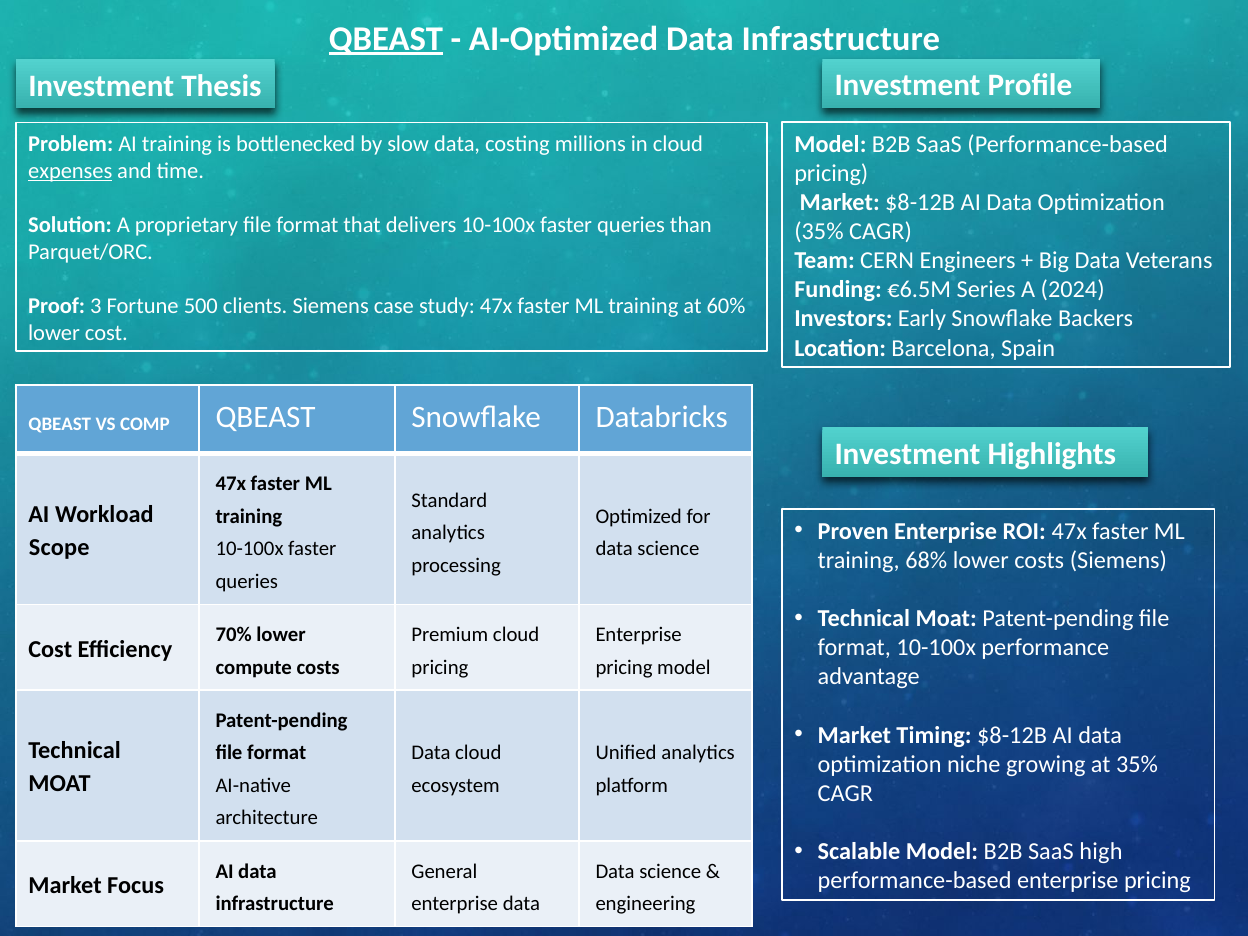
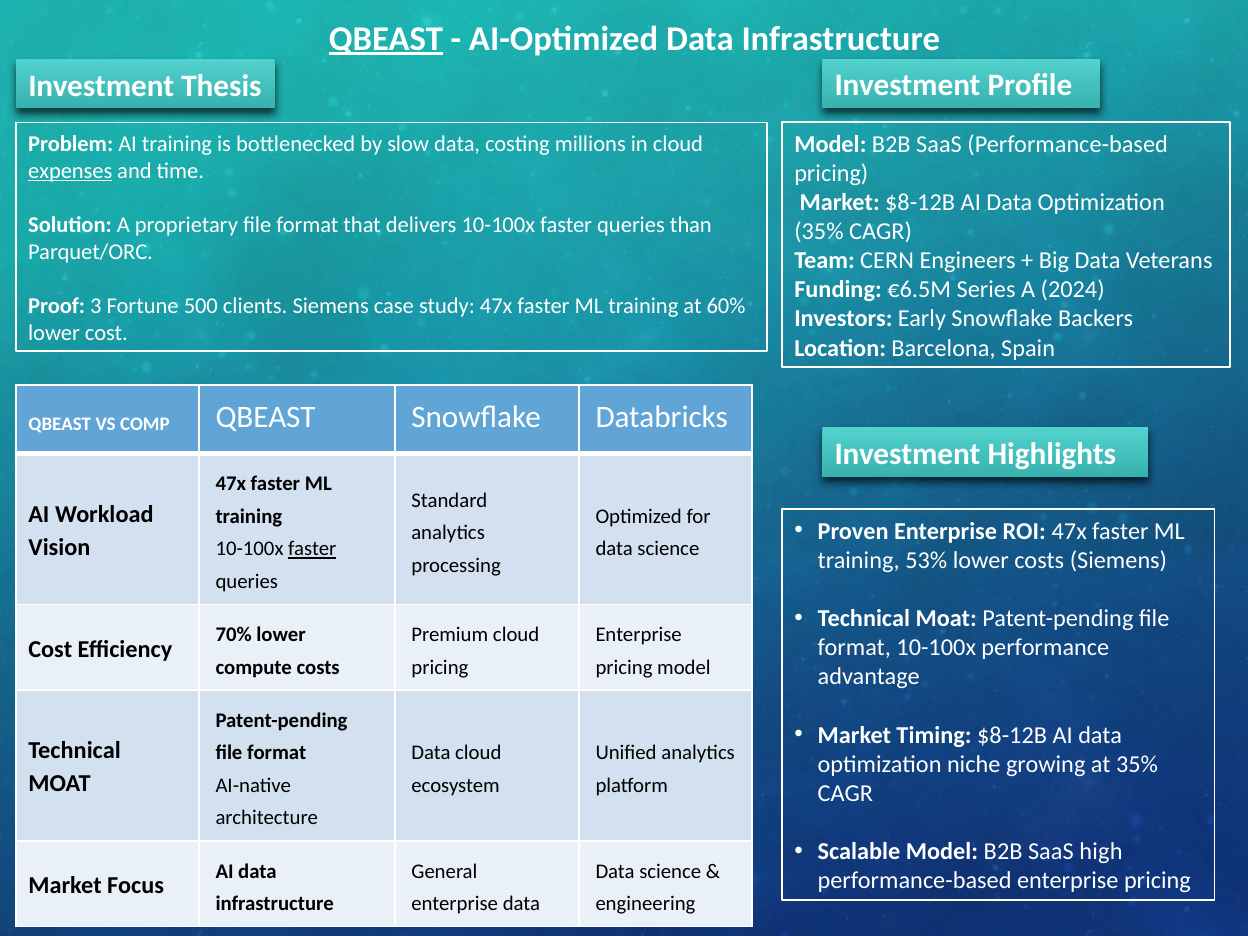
Scope: Scope -> Vision (59, 547)
faster underline: none -> present (312, 549)
68%: 68% -> 53% (926, 560)
